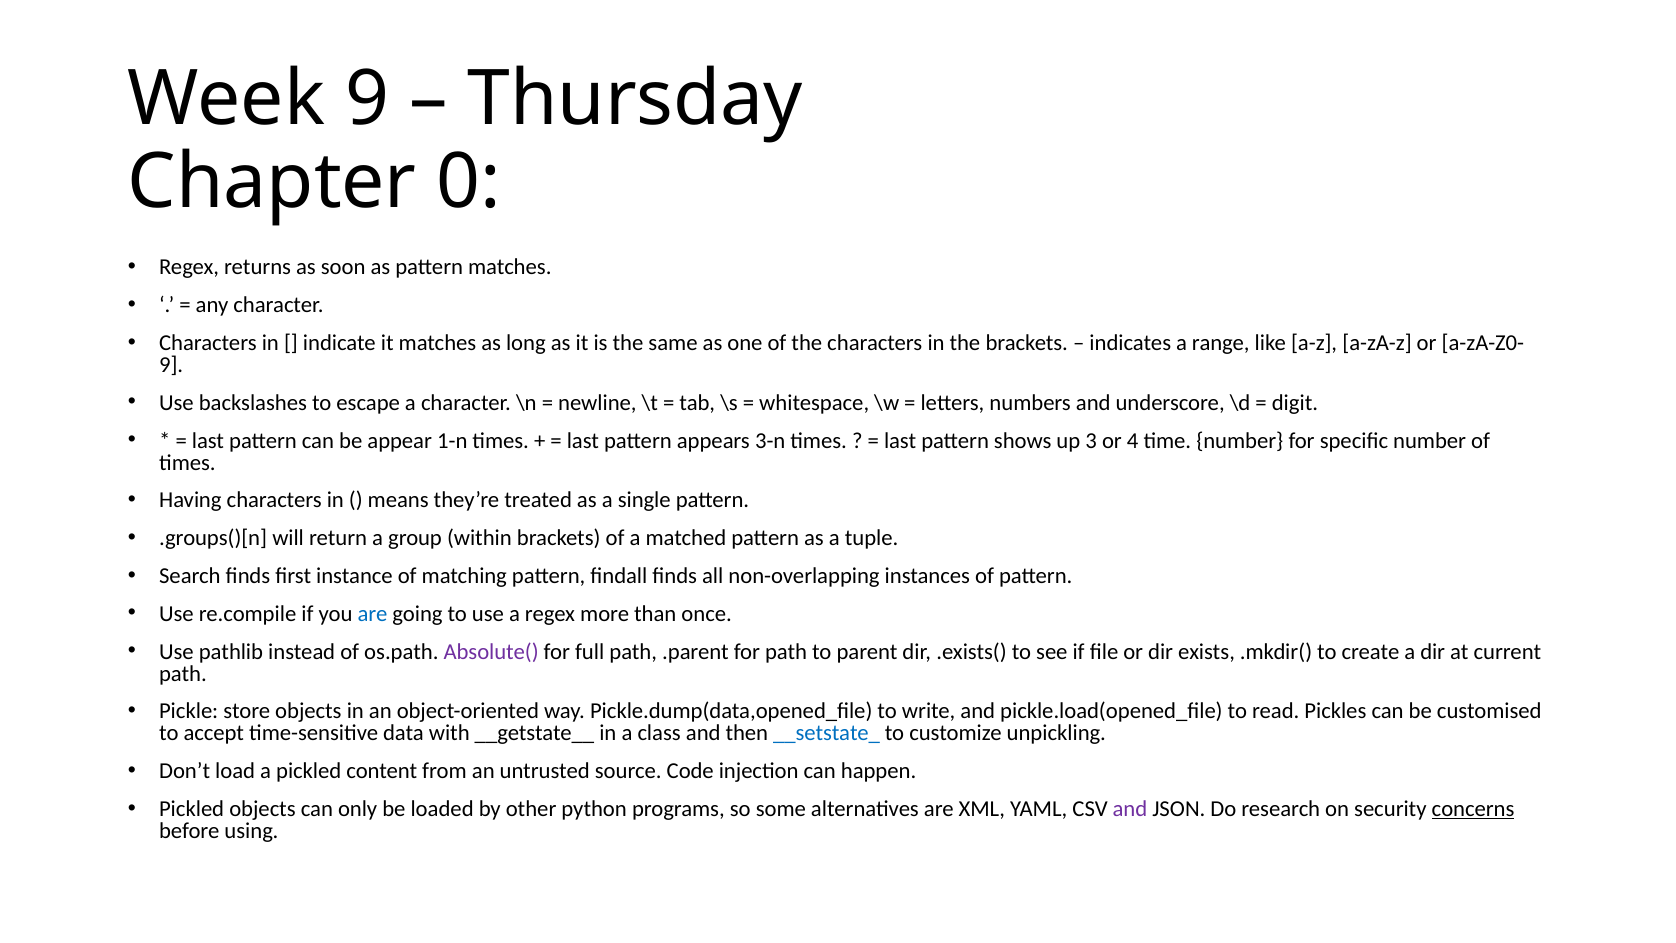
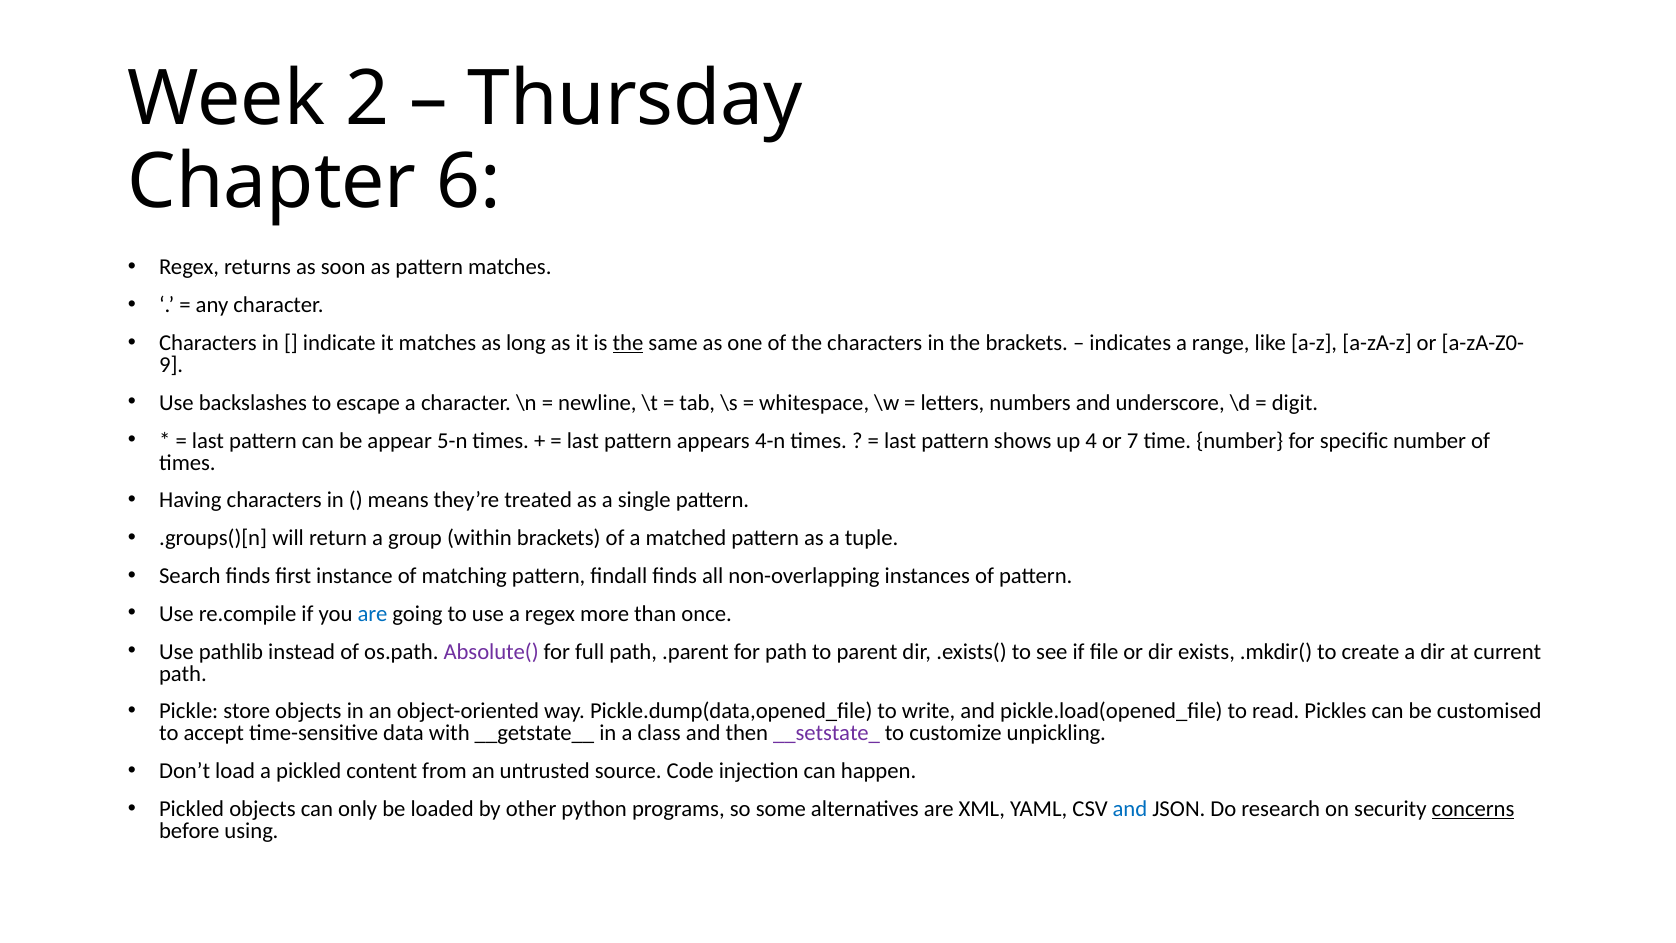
Week 9: 9 -> 2 (367, 99)
0: 0 -> 6 (469, 182)
the underline: none -> present (628, 343)
1-n: 1-n -> 5-n (452, 441)
3-n: 3-n -> 4-n (770, 441)
3: 3 -> 4 (1091, 441)
4: 4 -> 7 (1133, 441)
__setstate_ colour: blue -> purple (827, 733)
and colour: purple -> blue (1130, 809)
